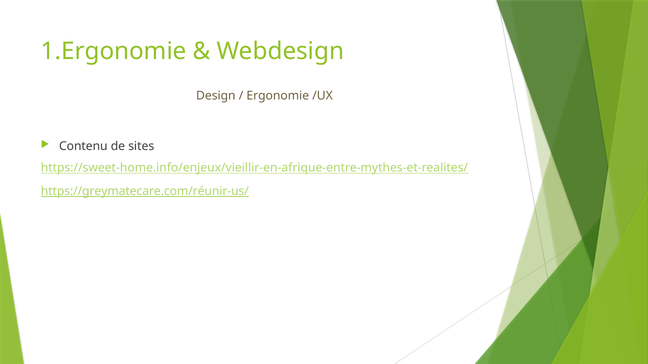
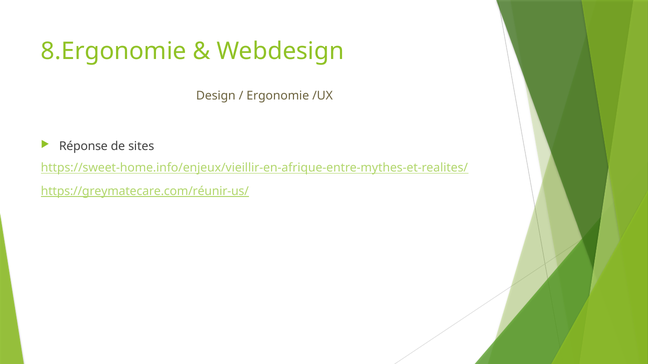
1.Ergonomie: 1.Ergonomie -> 8.Ergonomie (114, 51)
Contenu: Contenu -> Réponse (83, 147)
